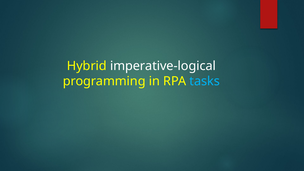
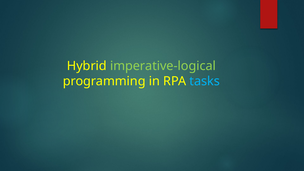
imperative-logical colour: white -> light green (163, 66)
